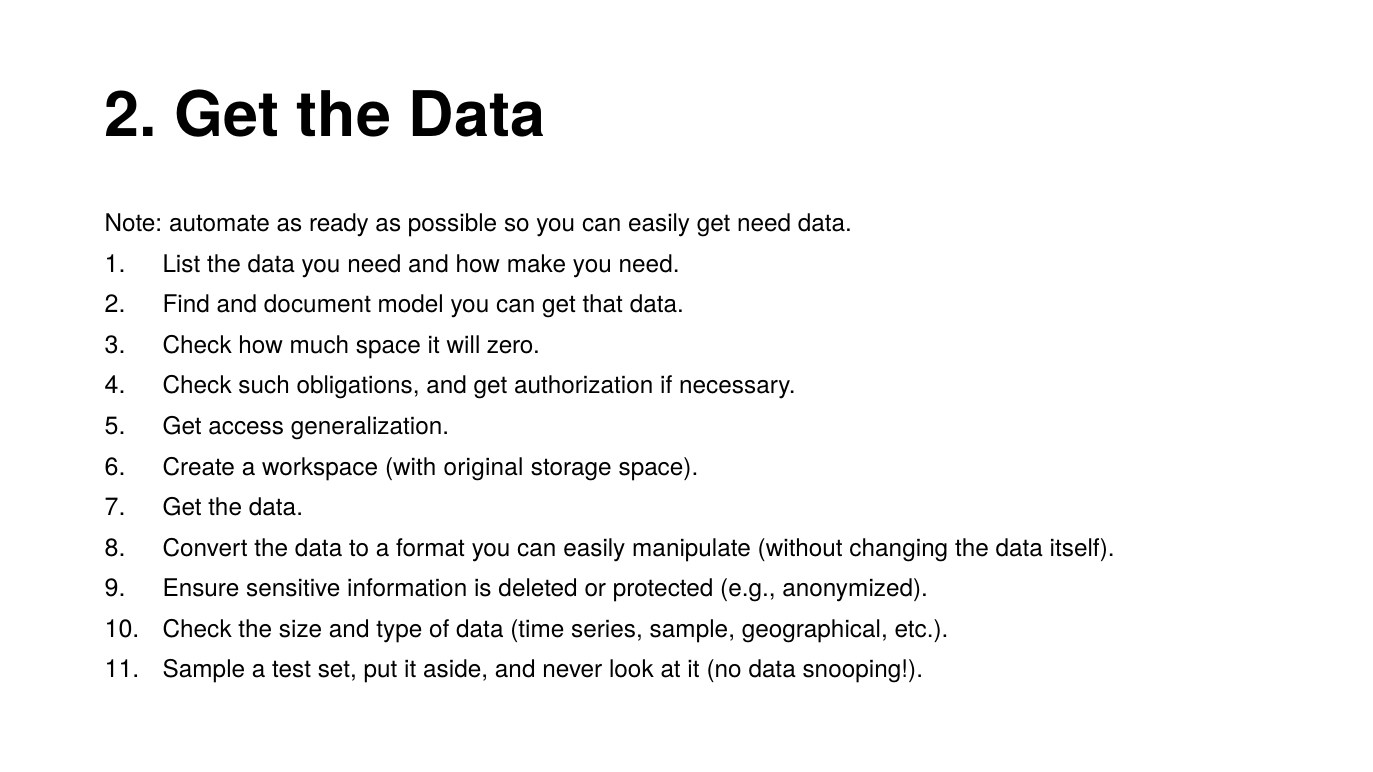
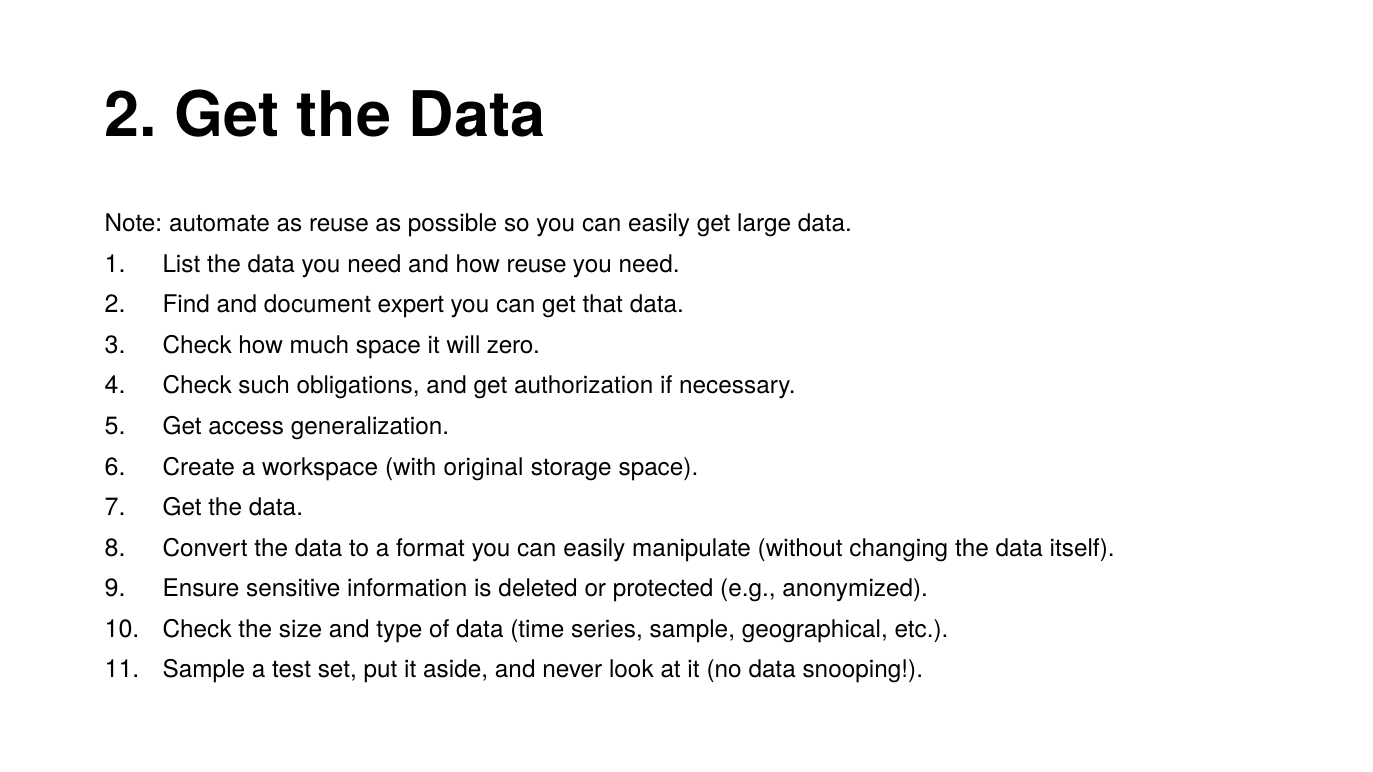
as ready: ready -> reuse (339, 224)
get need: need -> large (764, 224)
how make: make -> reuse (537, 264)
model: model -> expert (411, 305)
